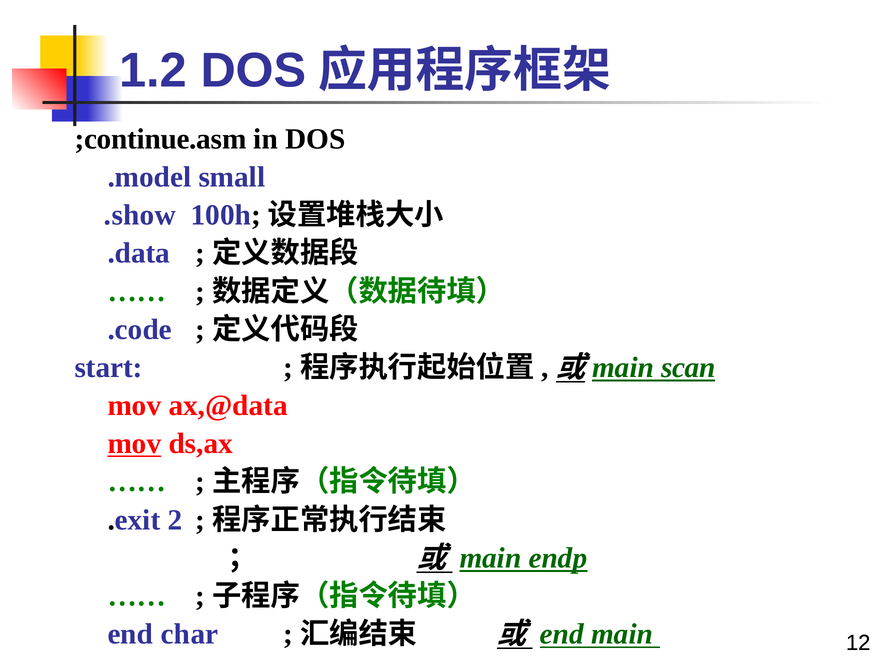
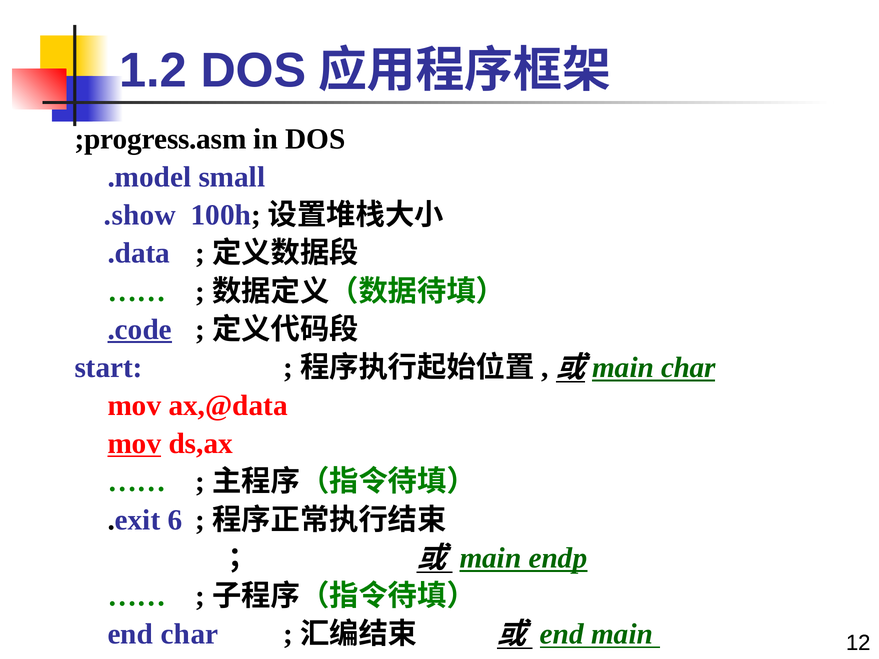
;continue.asm: ;continue.asm -> ;progress.asm (160, 139)
.code underline: none -> present (140, 330)
scan: scan -> char (688, 368)
2: 2 -> 6 (175, 520)
